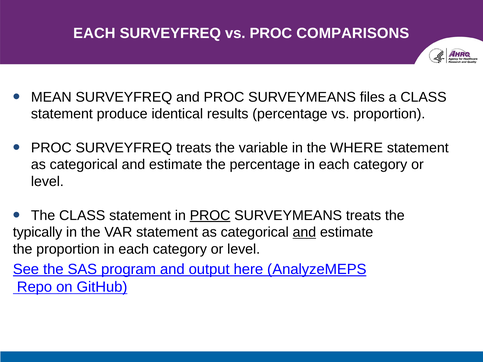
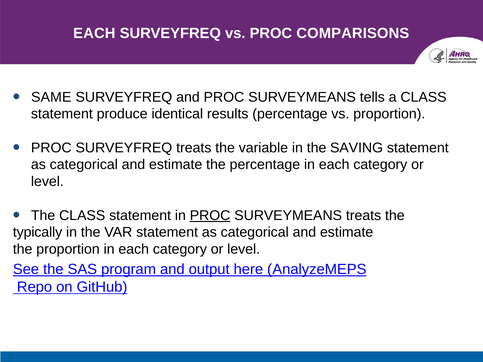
MEAN: MEAN -> SAME (51, 97)
files: files -> tells (372, 97)
WHERE: WHERE -> SAVING (357, 148)
and underline: present -> none (304, 232)
